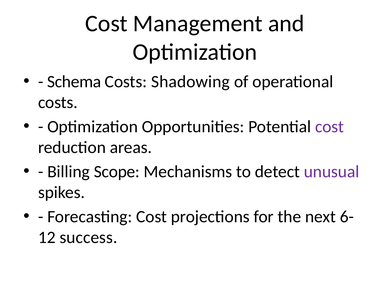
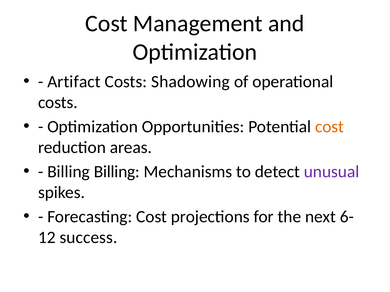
Schema: Schema -> Artifact (74, 82)
cost colour: purple -> orange (330, 127)
Billing Scope: Scope -> Billing (117, 172)
